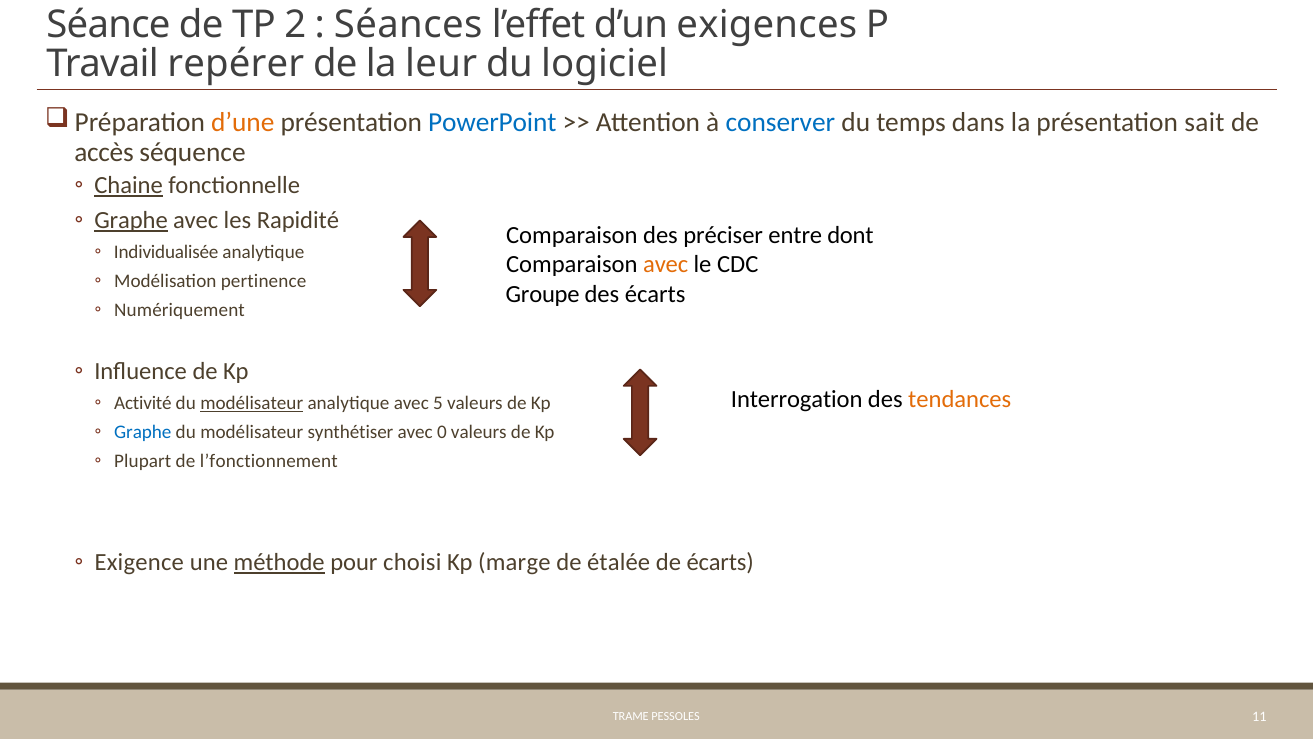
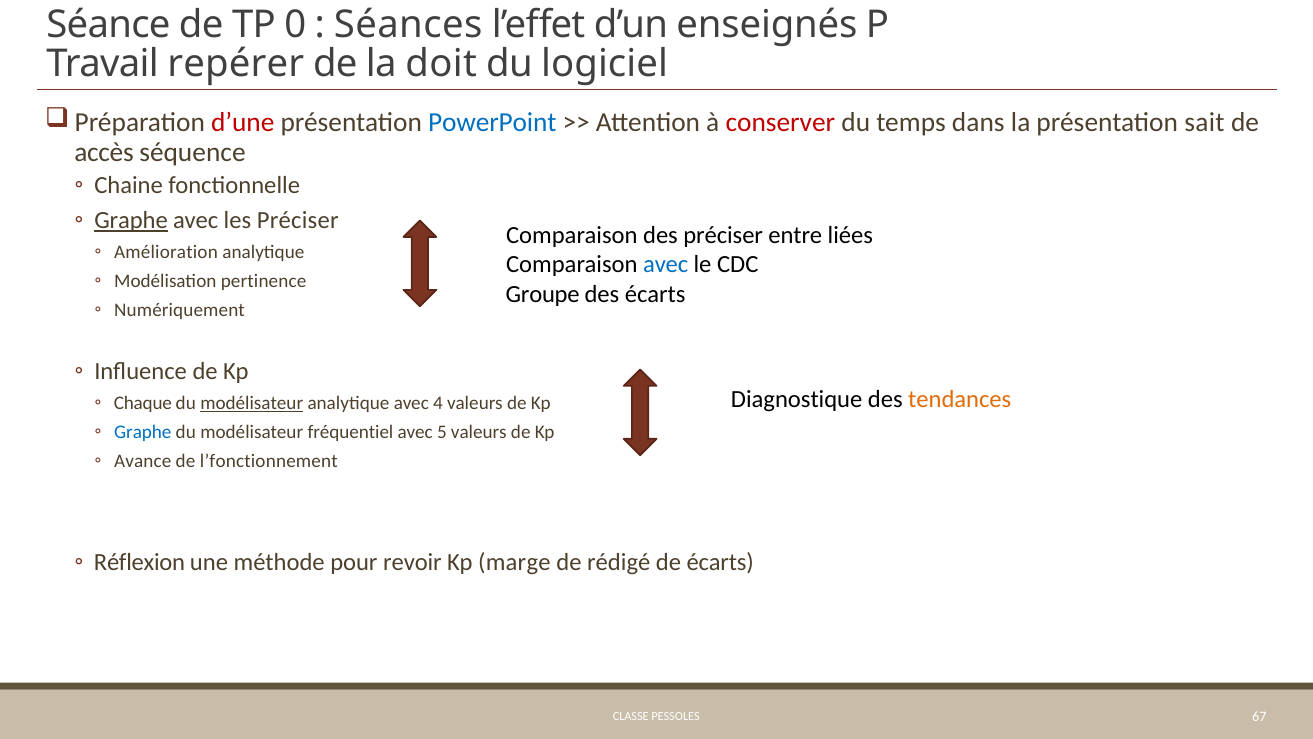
2: 2 -> 0 (295, 25)
exigences: exigences -> enseignés (767, 25)
leur: leur -> doit (441, 64)
d’une colour: orange -> red (243, 122)
conserver colour: blue -> red (780, 122)
Chaine underline: present -> none (129, 185)
les Rapidité: Rapidité -> Préciser (298, 220)
dont: dont -> liées (850, 235)
Individualisée: Individualisée -> Amélioration (166, 252)
avec colour: orange -> blue (666, 264)
Interrogation: Interrogation -> Diagnostique (797, 399)
Activité: Activité -> Chaque (143, 403)
5: 5 -> 4 (438, 403)
synthétiser: synthétiser -> fréquentiel (350, 432)
0: 0 -> 5 (442, 432)
Plupart: Plupart -> Avance (143, 461)
Exigence: Exigence -> Réflexion (140, 562)
méthode underline: present -> none (279, 562)
choisi: choisi -> revoir (412, 562)
étalée: étalée -> rédigé (619, 562)
TRAME: TRAME -> CLASSE (631, 716)
11: 11 -> 67 (1259, 716)
